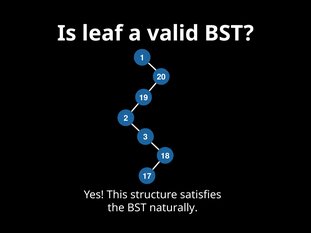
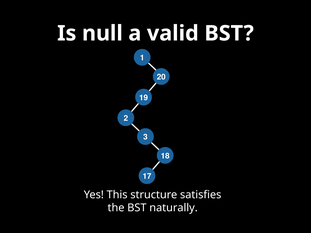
leaf: leaf -> null (102, 33)
